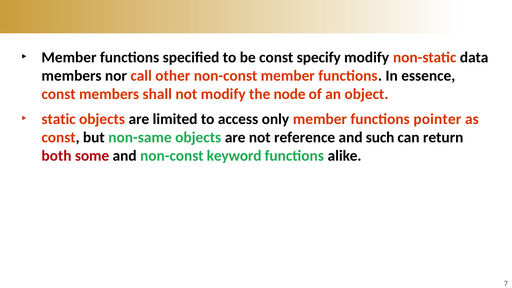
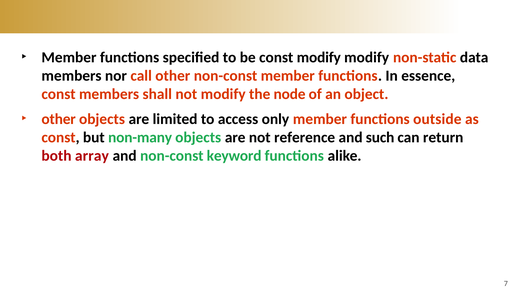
const specify: specify -> modify (319, 57)
static: static -> other (59, 119)
pointer: pointer -> outside (437, 119)
non-same: non-same -> non-many (140, 137)
some: some -> array (92, 156)
